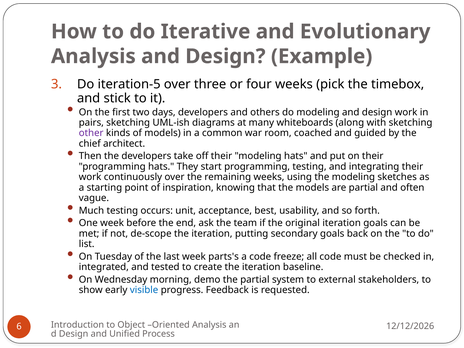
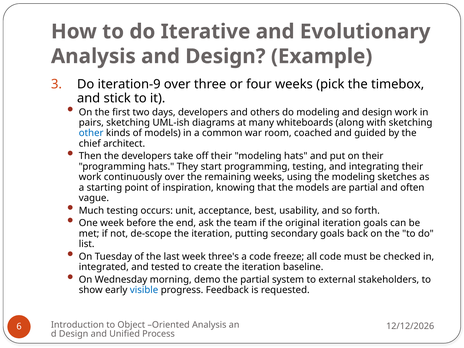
iteration-5: iteration-5 -> iteration-9 (129, 84)
other colour: purple -> blue (91, 133)
parts's: parts's -> three's (224, 257)
